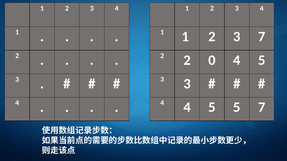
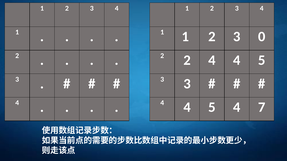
3 7: 7 -> 0 (262, 37)
2 0: 0 -> 4 (212, 60)
5 5: 5 -> 4 (237, 108)
